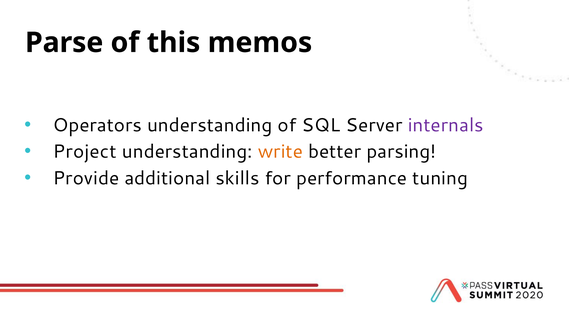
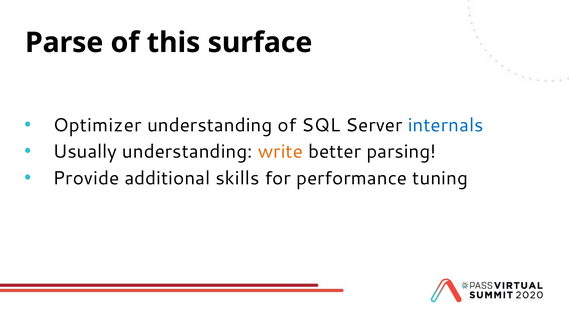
memos: memos -> surface (260, 43)
Operators: Operators -> Optimizer (97, 125)
internals colour: purple -> blue (446, 125)
Project: Project -> Usually (85, 152)
